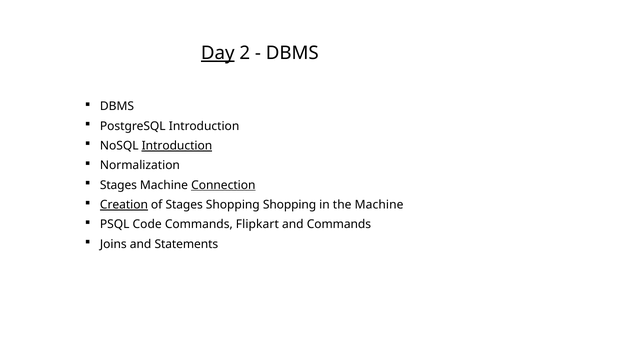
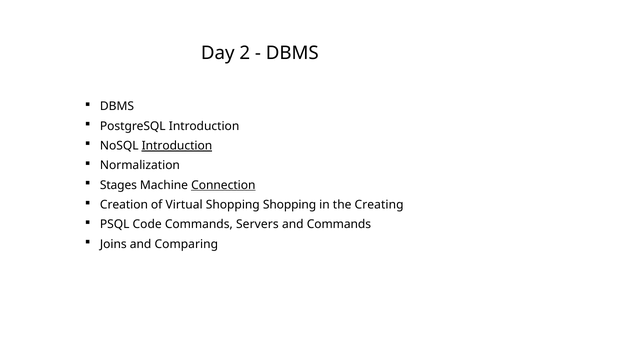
Day underline: present -> none (218, 53)
Creation underline: present -> none (124, 205)
of Stages: Stages -> Virtual (184, 205)
the Machine: Machine -> Creating (379, 205)
Flipkart: Flipkart -> Servers (257, 224)
Statements: Statements -> Comparing (186, 244)
